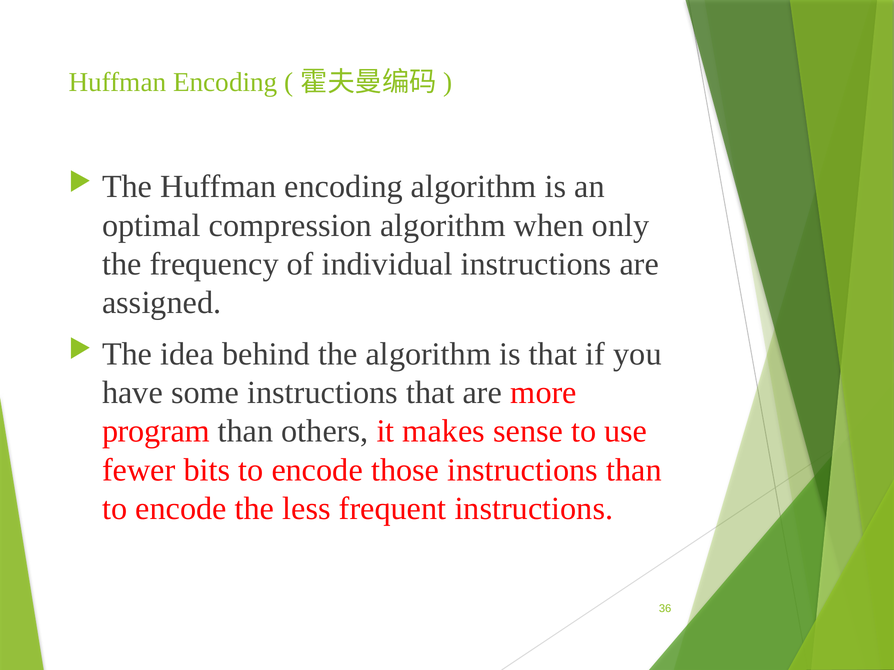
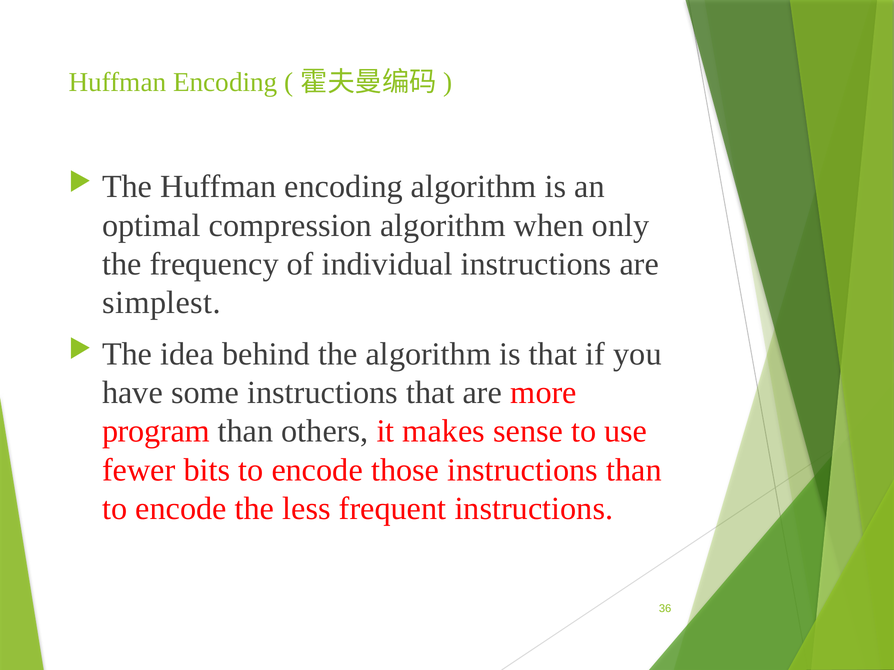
assigned: assigned -> simplest (162, 303)
